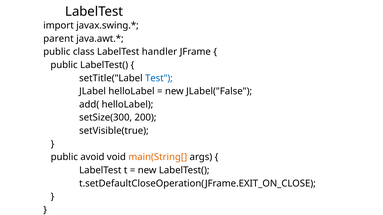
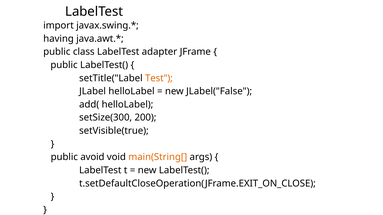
parent: parent -> having (59, 39)
handler: handler -> adapter (160, 52)
Test colour: blue -> orange (159, 78)
